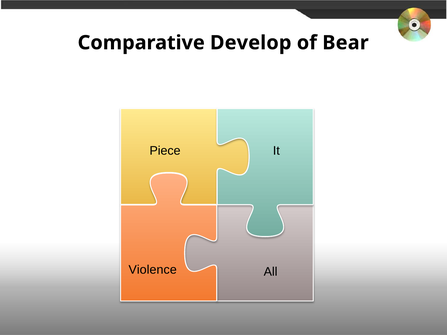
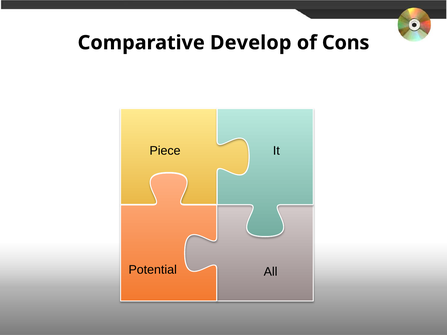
Bear: Bear -> Cons (346, 43)
Violence: Violence -> Potential (153, 270)
